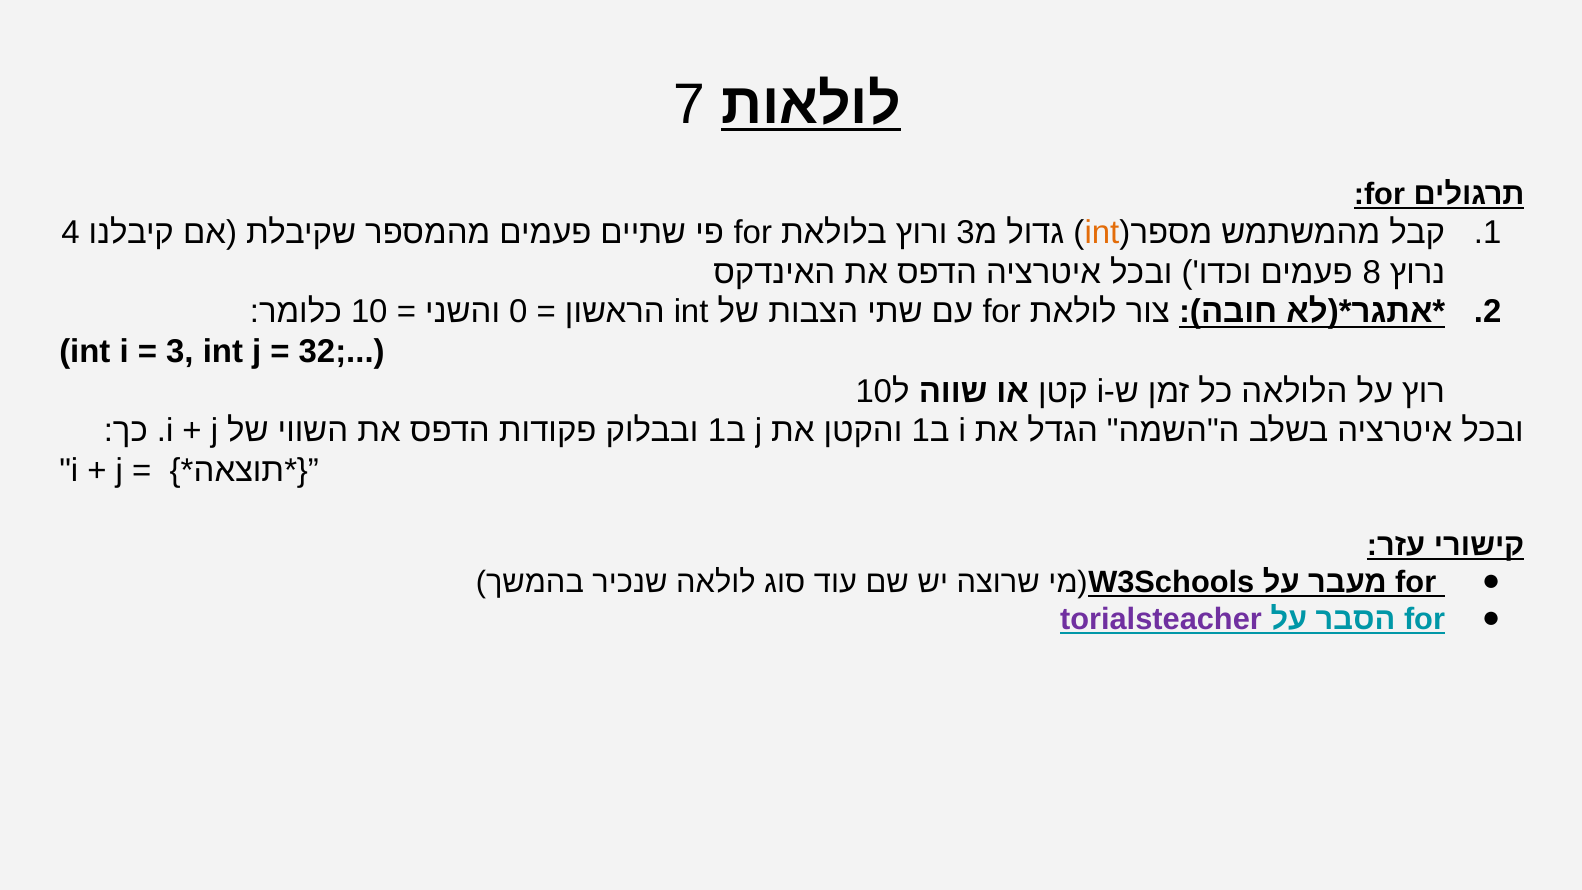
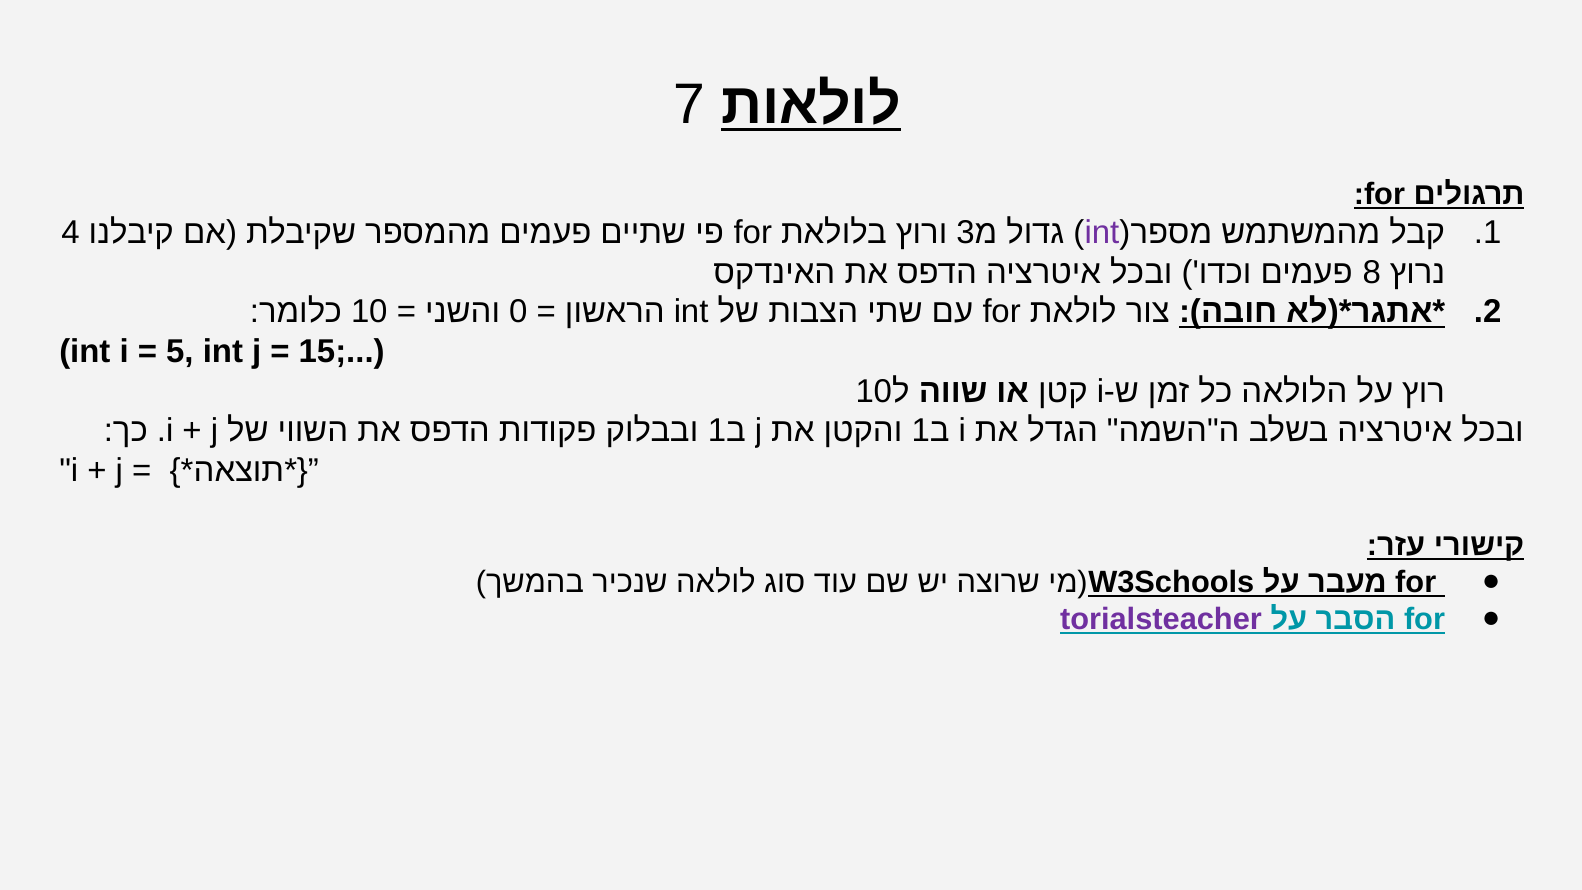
int colour: orange -> purple (1102, 233)
3: 3 -> 5 (180, 352)
32: 32 -> 15 (342, 352)
